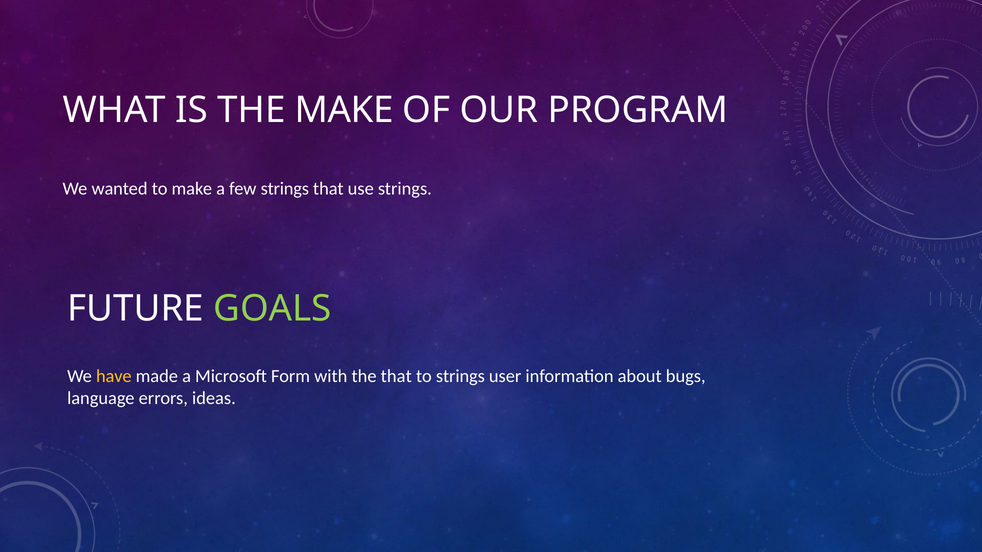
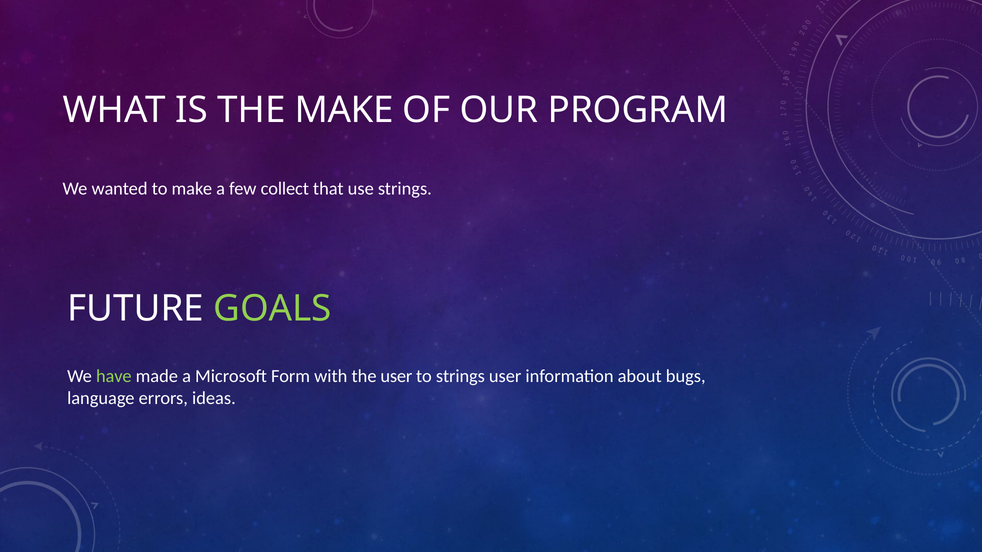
few strings: strings -> collect (285, 189)
have colour: yellow -> light green (114, 376)
the that: that -> user (396, 376)
